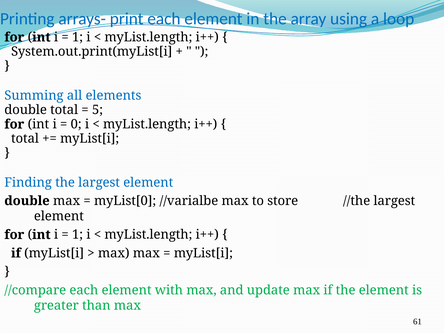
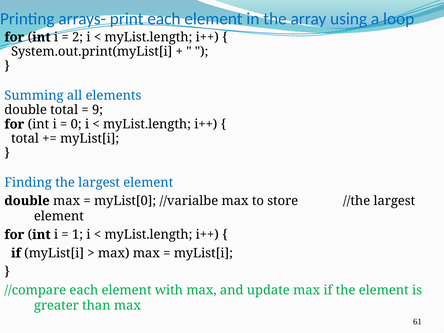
1: 1 -> 2 (78, 37)
5: 5 -> 9 (98, 110)
